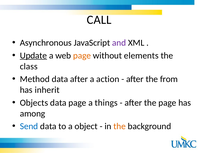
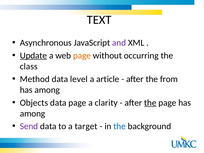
CALL: CALL -> TEXT (99, 20)
elements: elements -> occurring (141, 56)
data after: after -> level (79, 79)
action: action -> article (108, 79)
inherit: inherit -> among (47, 90)
things: things -> clarity (106, 103)
the underline: none -> present (150, 103)
Send colour: blue -> purple (29, 126)
object: object -> target (86, 126)
the colour: orange -> blue (120, 126)
